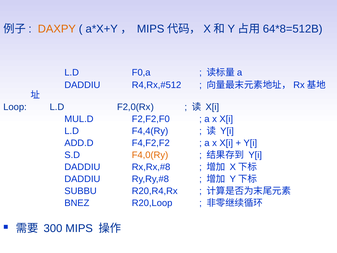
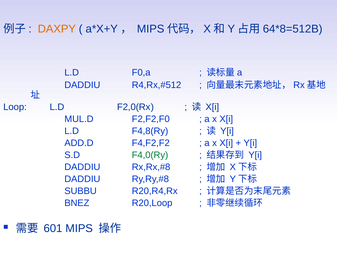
F4,4(Ry: F4,4(Ry -> F4,8(Ry (150, 131)
F4,0(Ry colour: orange -> green (150, 155)
300: 300 -> 601 (53, 228)
